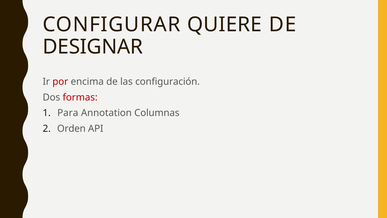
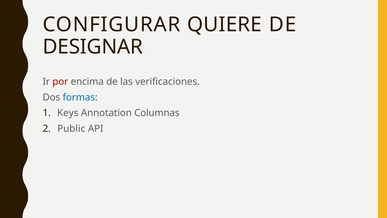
configuración: configuración -> verificaciones (168, 82)
formas colour: red -> blue (80, 97)
Para: Para -> Keys (68, 113)
Orden: Orden -> Public (71, 128)
